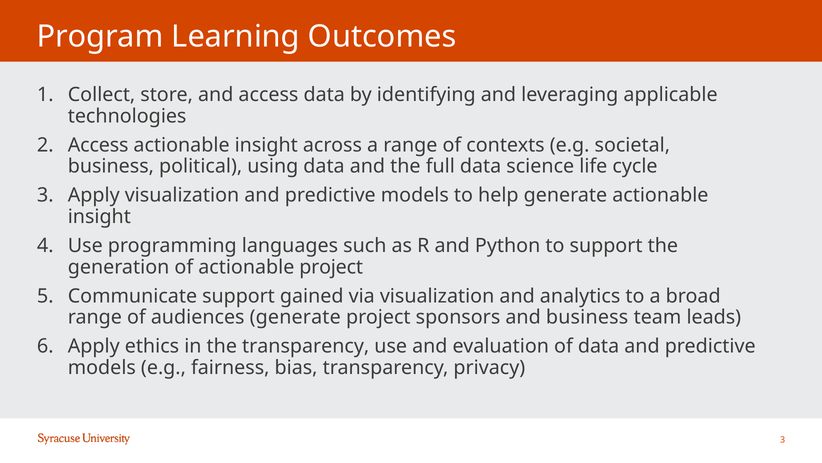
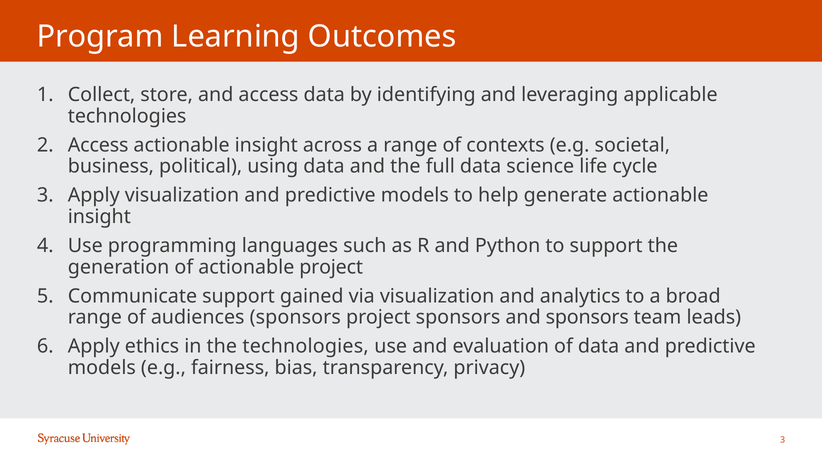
audiences generate: generate -> sponsors (295, 317)
and business: business -> sponsors (587, 317)
the transparency: transparency -> technologies (306, 346)
